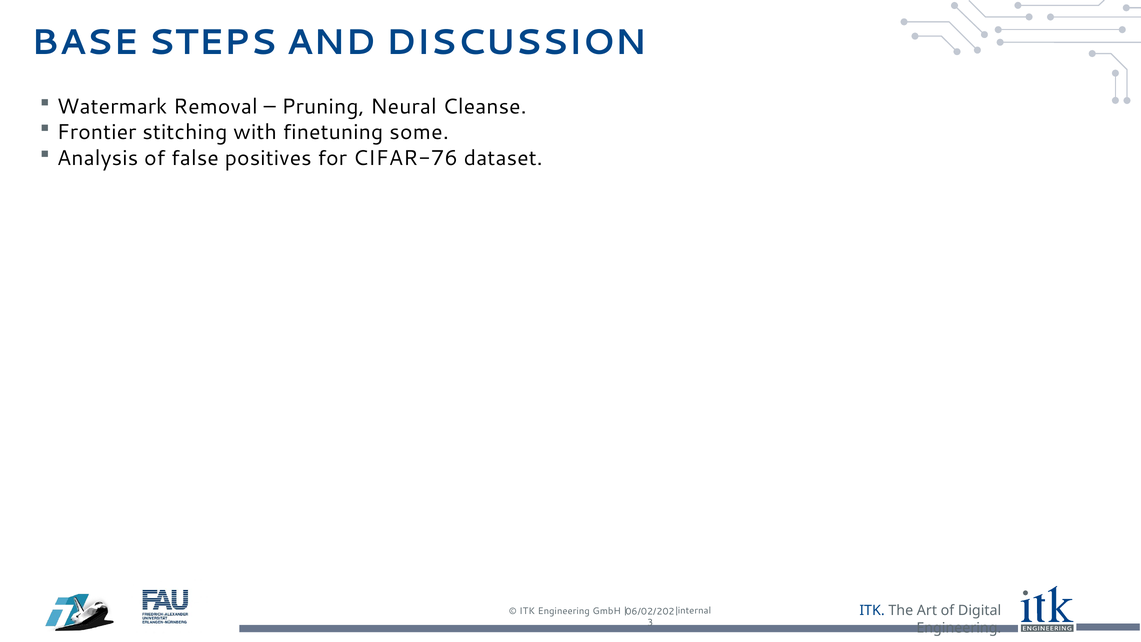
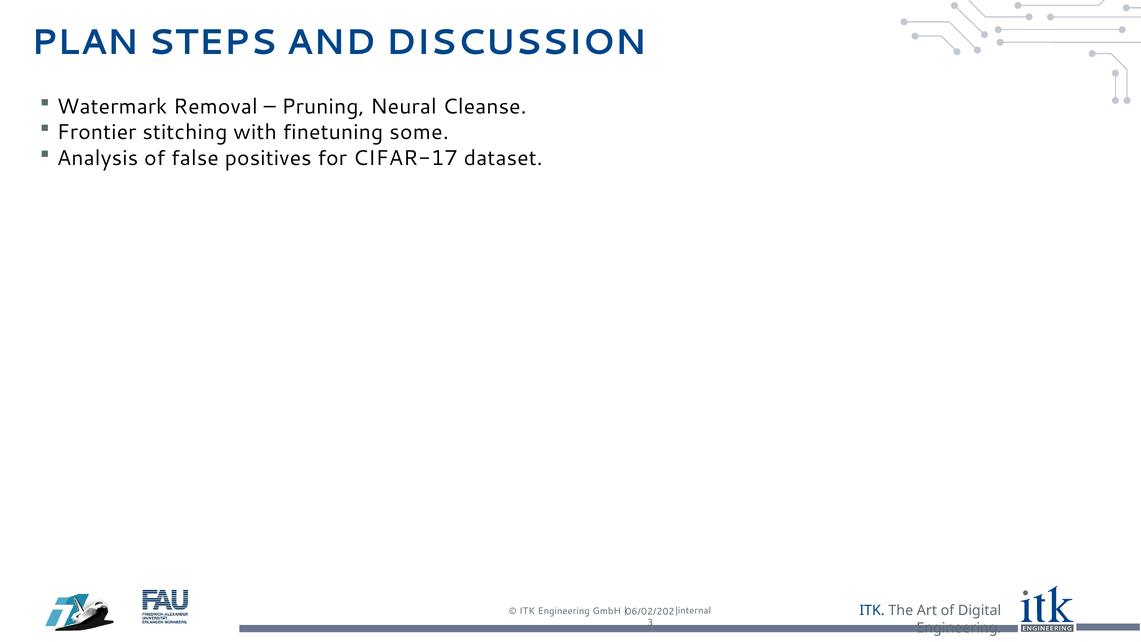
BASE: BASE -> PLAN (85, 42)
CIFAR-76: CIFAR-76 -> CIFAR-17 (405, 158)
